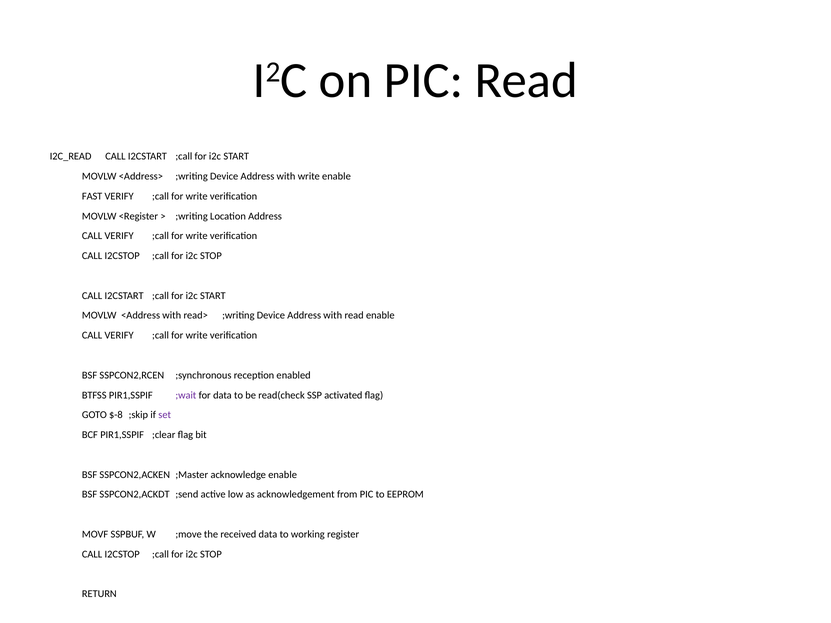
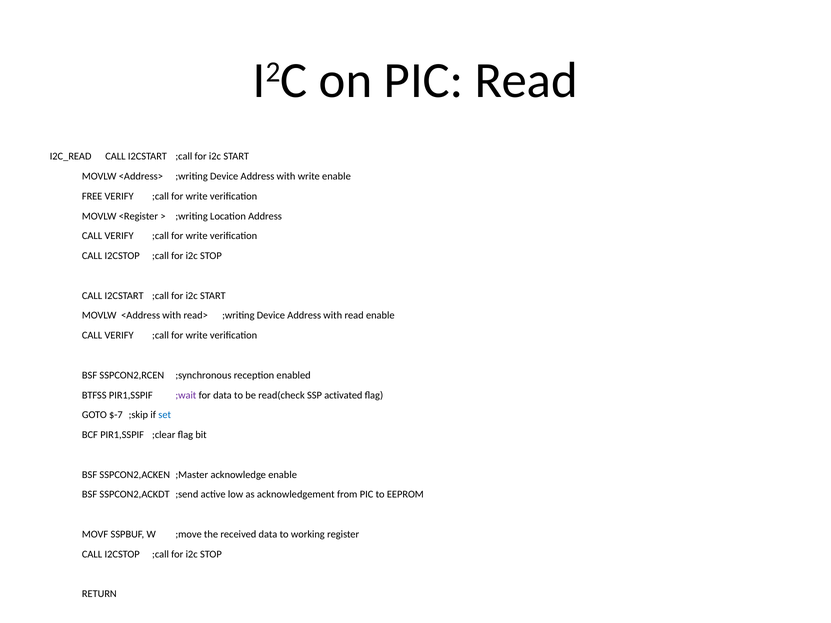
FAST: FAST -> FREE (92, 196)
$-8: $-8 -> $-7 (116, 415)
set colour: purple -> blue (165, 415)
